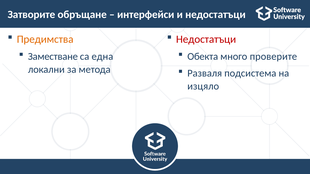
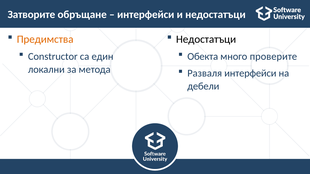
Недостатъци colour: red -> black (206, 39)
Заместване: Заместване -> Constructor (53, 57)
една: една -> един (102, 57)
Разваля подсистема: подсистема -> интерфейси (250, 73)
изцяло: изцяло -> дебели (203, 86)
